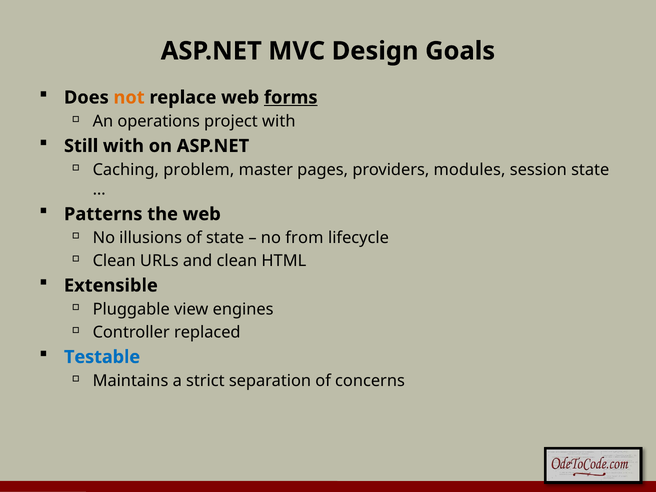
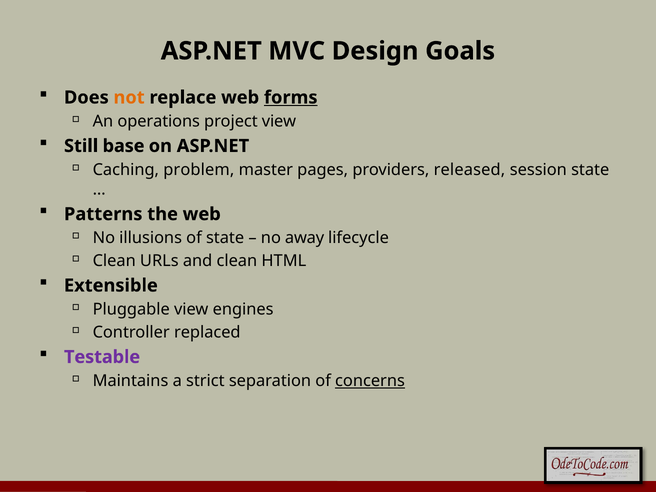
project with: with -> view (279, 121)
Still with: with -> base (124, 146)
modules: modules -> released (469, 170)
from: from -> away (305, 238)
Testable colour: blue -> purple (102, 357)
concerns underline: none -> present (370, 381)
